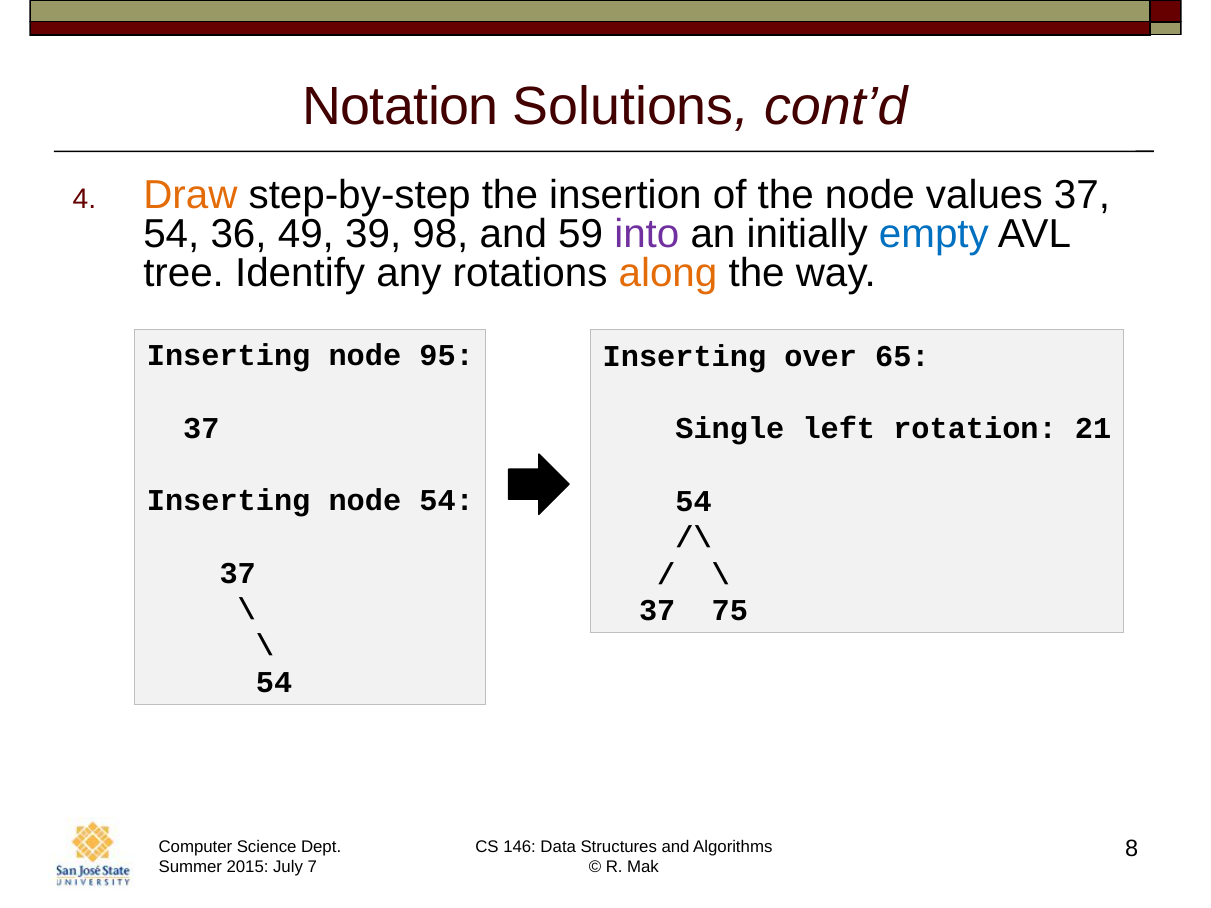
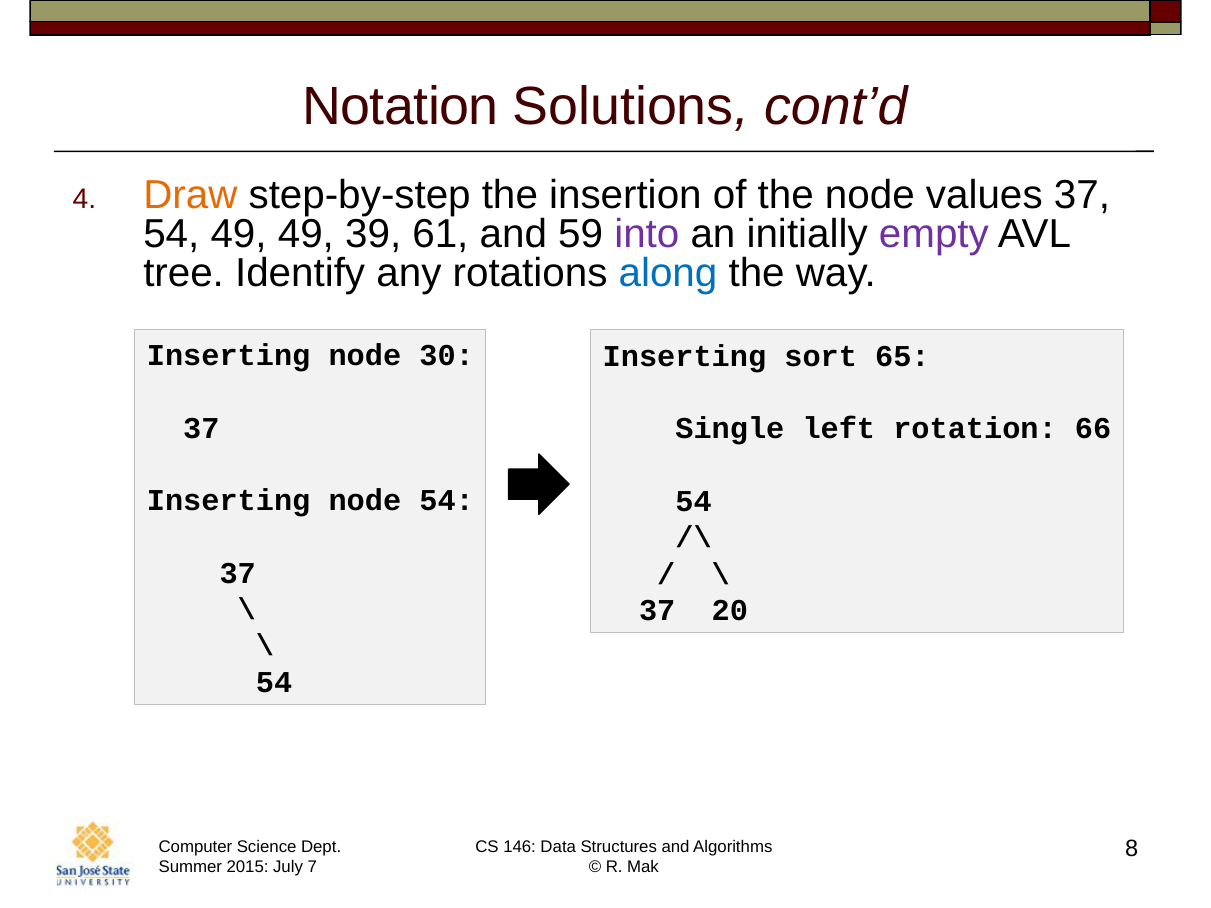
54 36: 36 -> 49 (239, 234)
98: 98 -> 61 (440, 234)
empty colour: blue -> purple (934, 234)
along colour: orange -> blue (668, 273)
95: 95 -> 30 (447, 356)
over: over -> sort (821, 356)
21: 21 -> 66 (1093, 429)
75: 75 -> 20 (730, 611)
